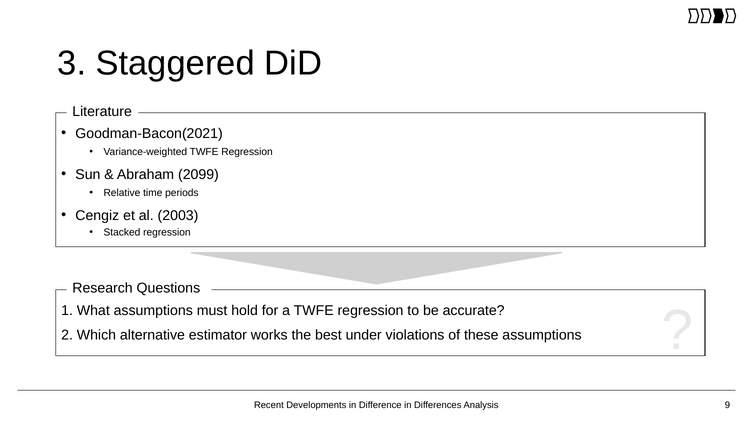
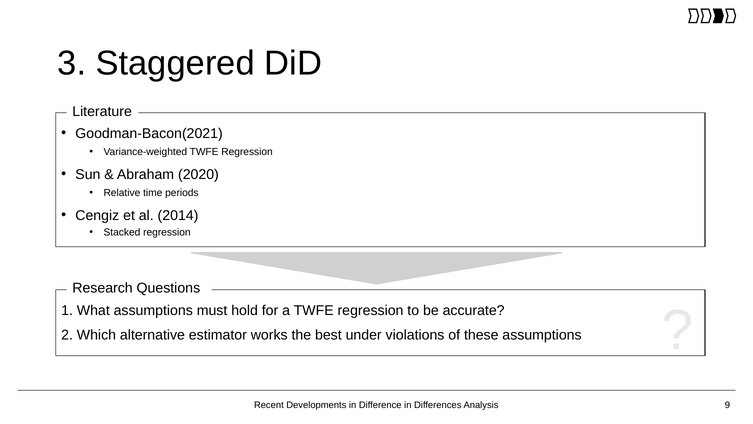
2099: 2099 -> 2020 (198, 174)
2003: 2003 -> 2014 (178, 215)
